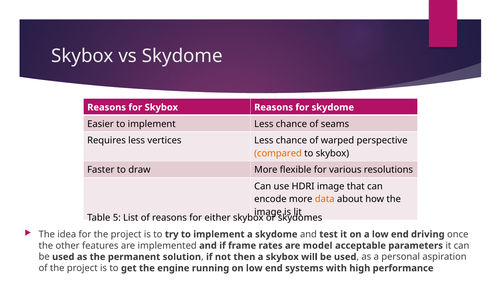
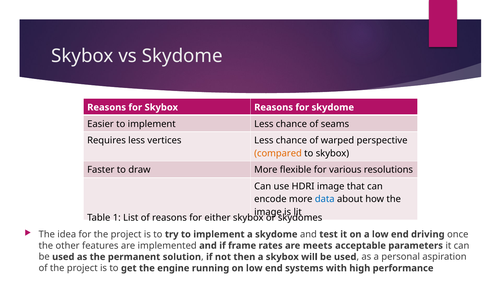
data colour: orange -> blue (325, 199)
5: 5 -> 1 (117, 218)
model: model -> meets (318, 245)
